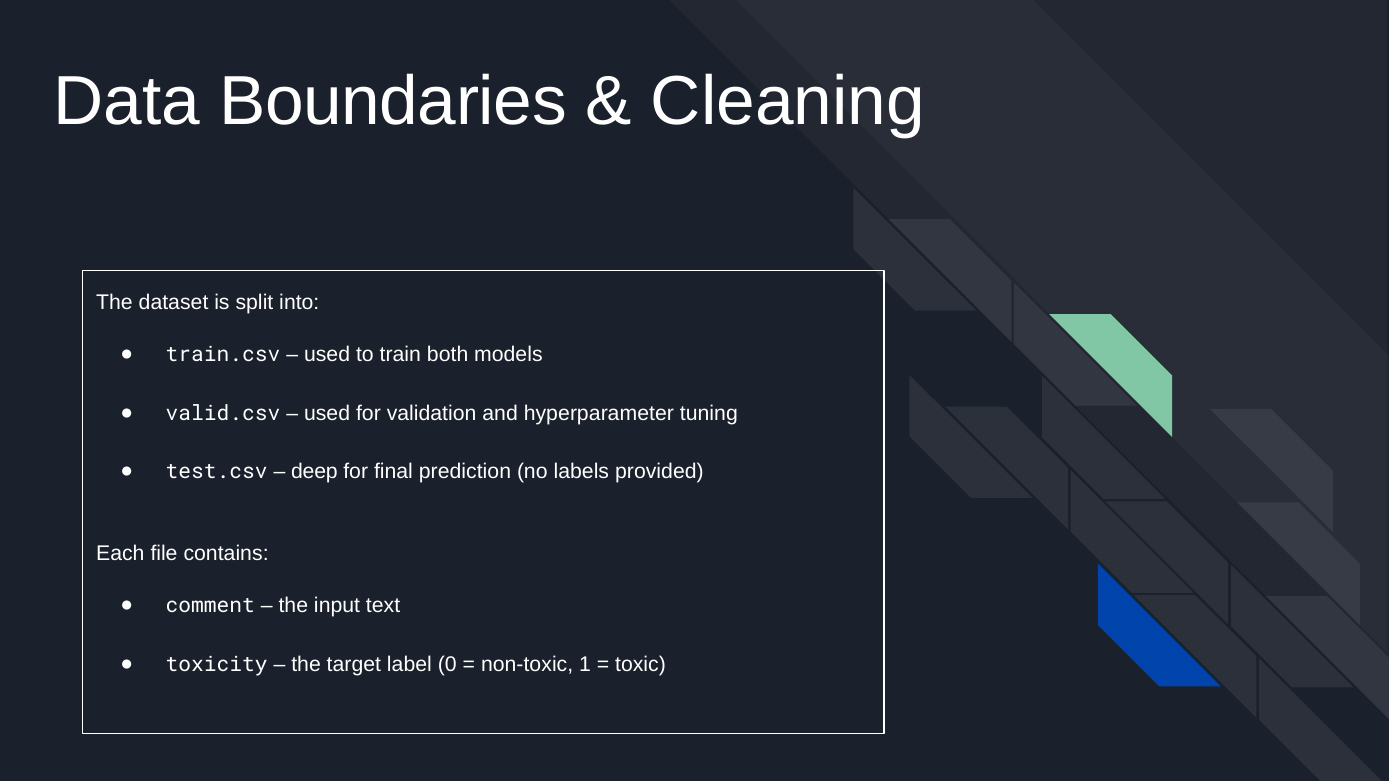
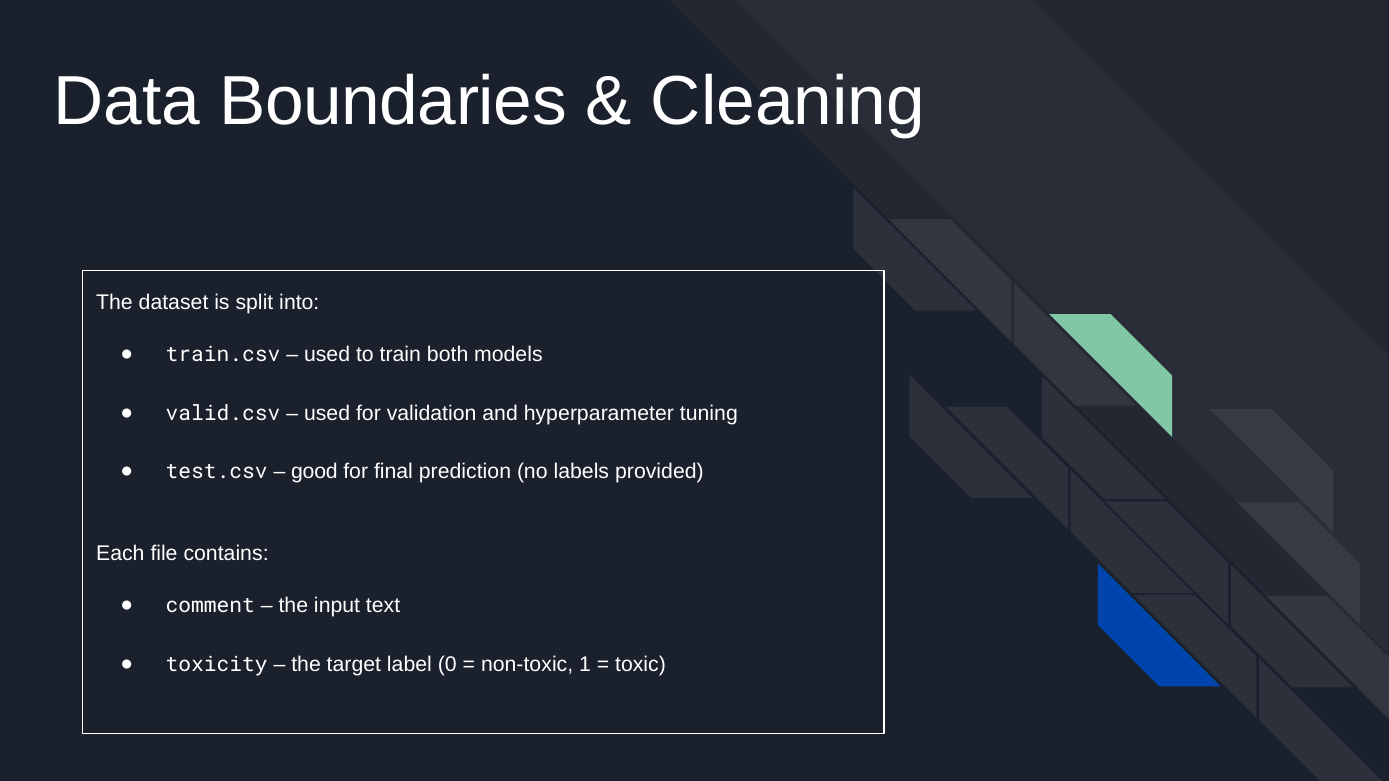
deep: deep -> good (314, 472)
